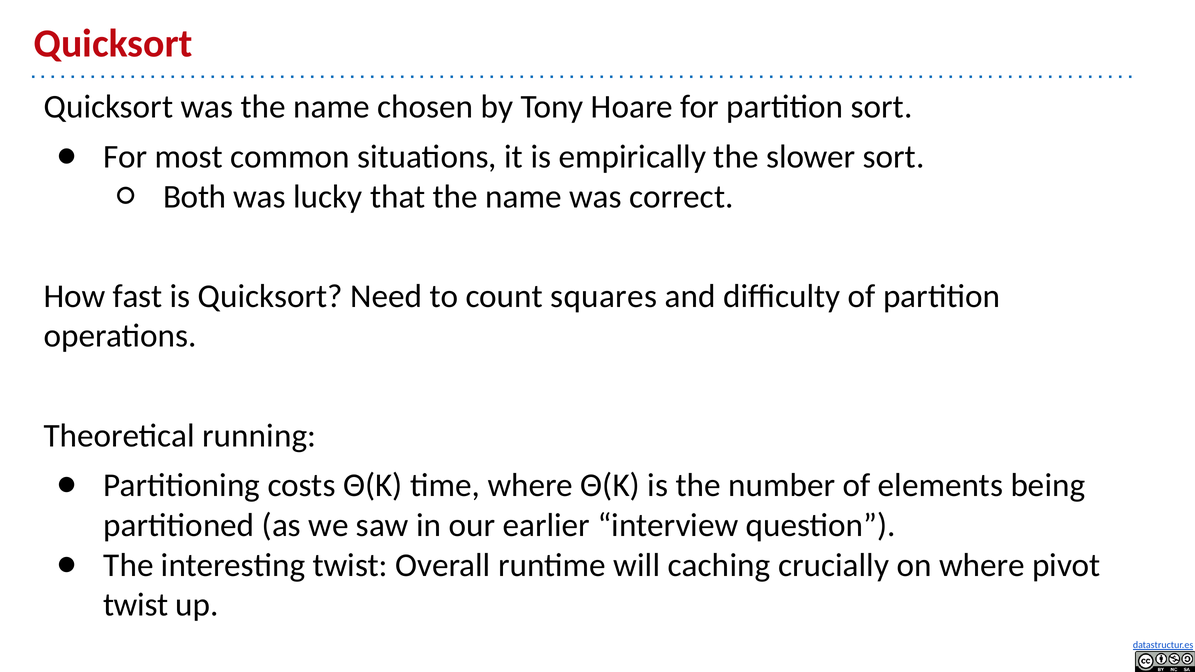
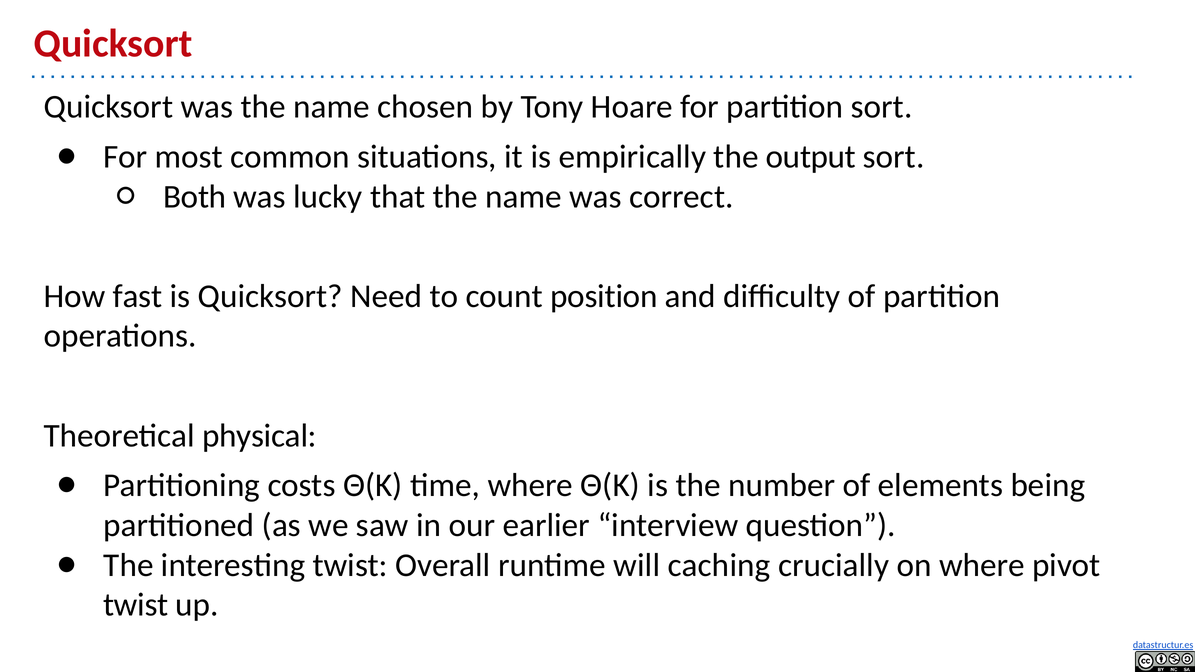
slower: slower -> output (811, 157)
squares: squares -> position (604, 296)
running: running -> physical (259, 436)
